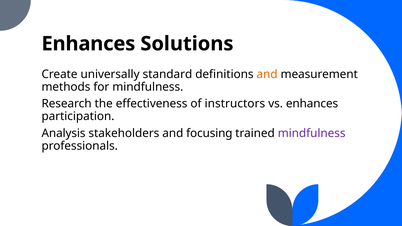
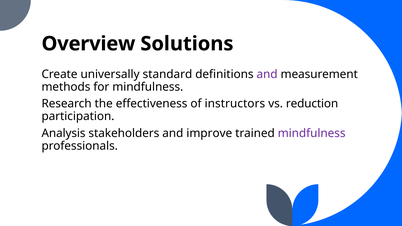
Enhances: Enhances -> Overview (88, 44)
and colour: orange -> purple (267, 74)
vs enhances: enhances -> reduction (312, 104)
focusing: focusing -> improve (209, 133)
